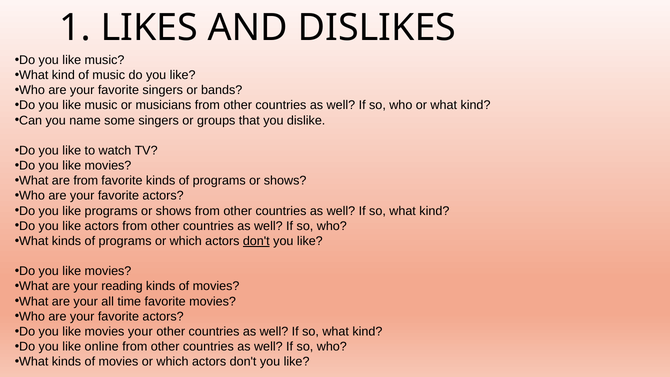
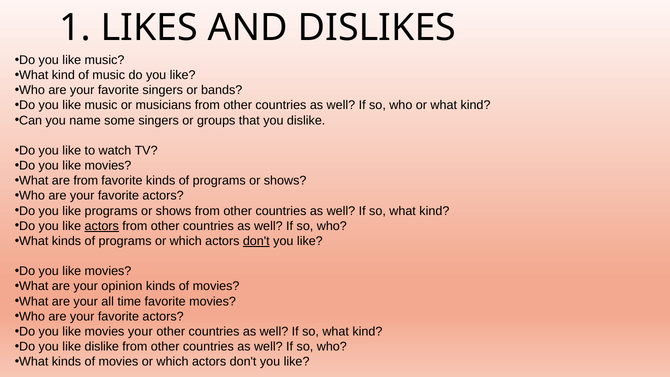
actors underline: none -> present (102, 226)
reading: reading -> opinion (122, 286)
like online: online -> dislike (102, 346)
